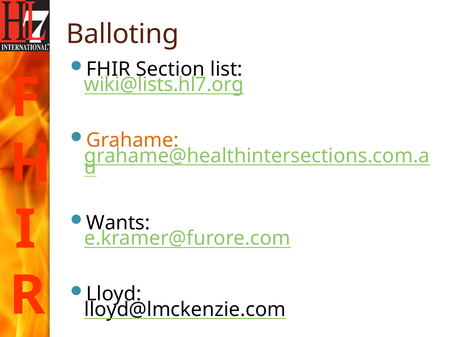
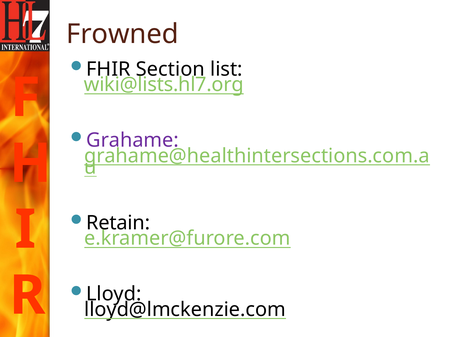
Balloting: Balloting -> Frowned (122, 34)
Grahame colour: orange -> purple (132, 140)
Wants: Wants -> Retain (118, 223)
